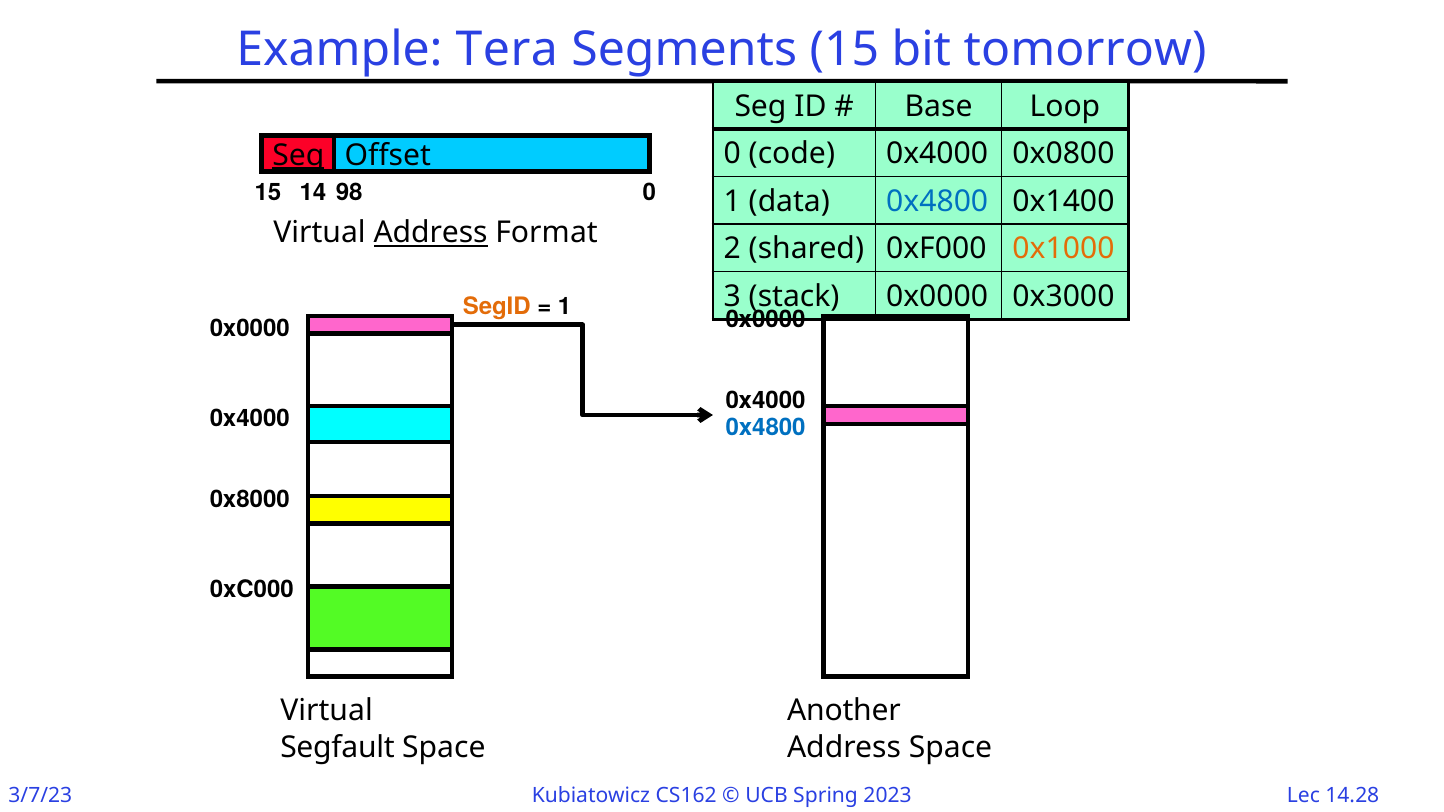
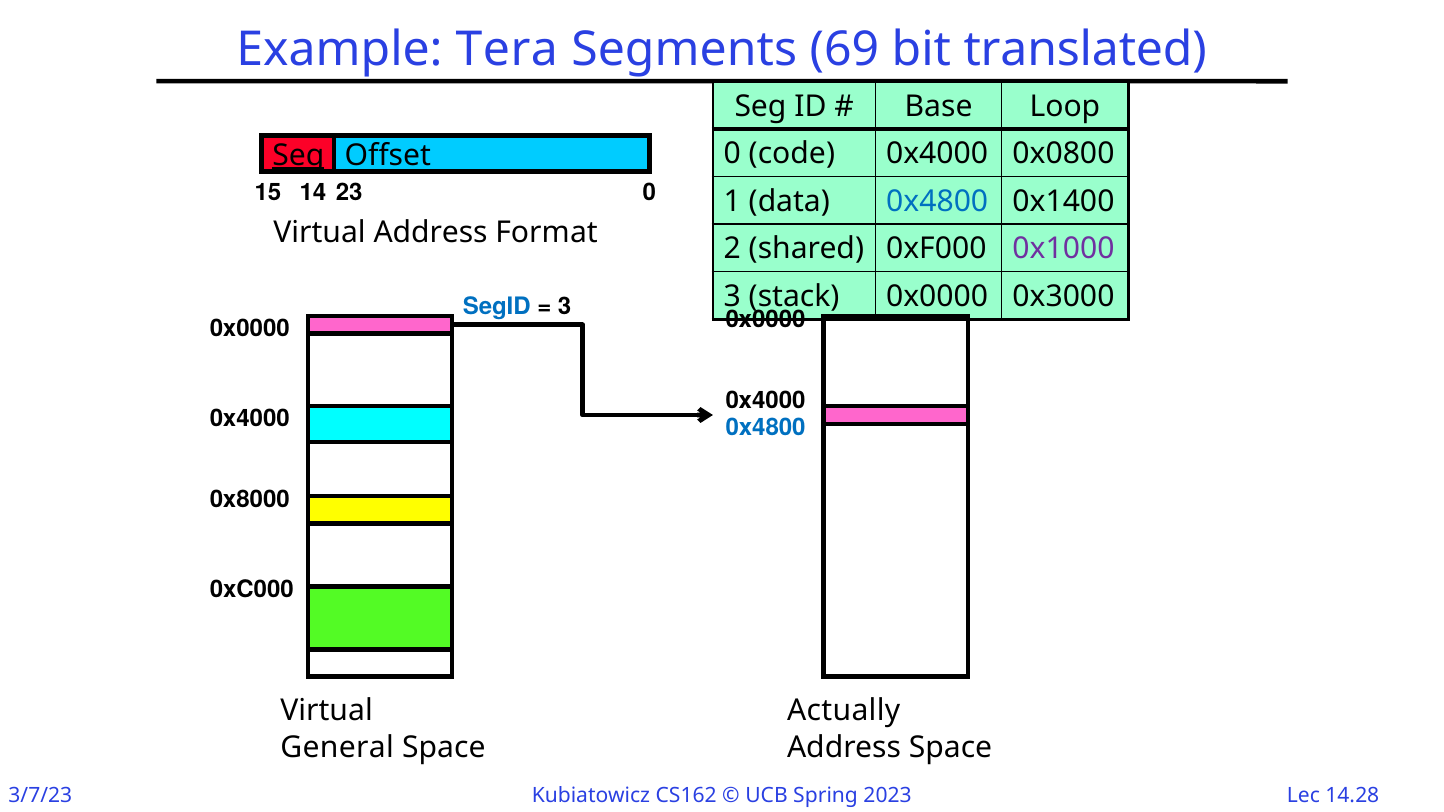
Segments 15: 15 -> 69 (844, 49)
tomorrow: tomorrow -> translated (1085, 49)
98: 98 -> 23 (349, 193)
Address underline: present -> none (431, 233)
0x1000 colour: orange -> purple (1064, 249)
SegID colour: orange -> blue (497, 306)
1: 1 -> 3 (565, 306)
Another: Another -> Actually (844, 711)
Segfault: Segfault -> General (337, 747)
